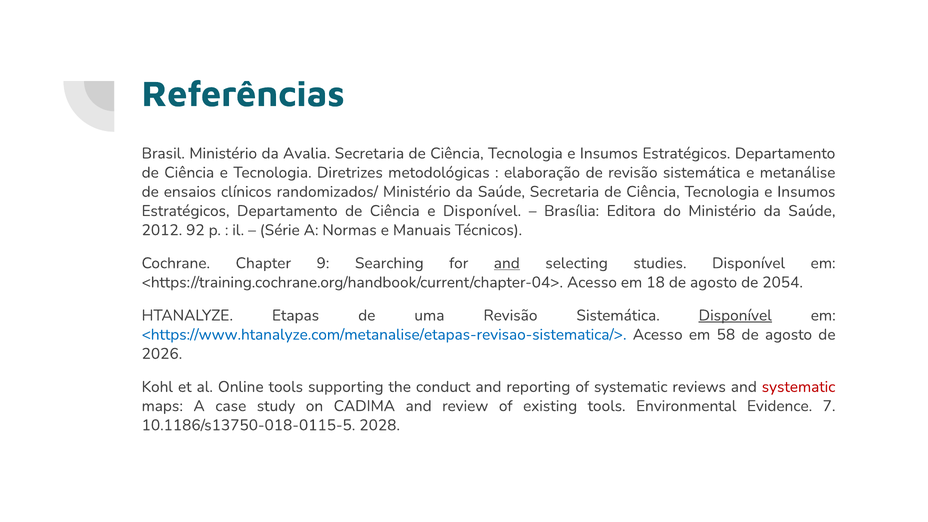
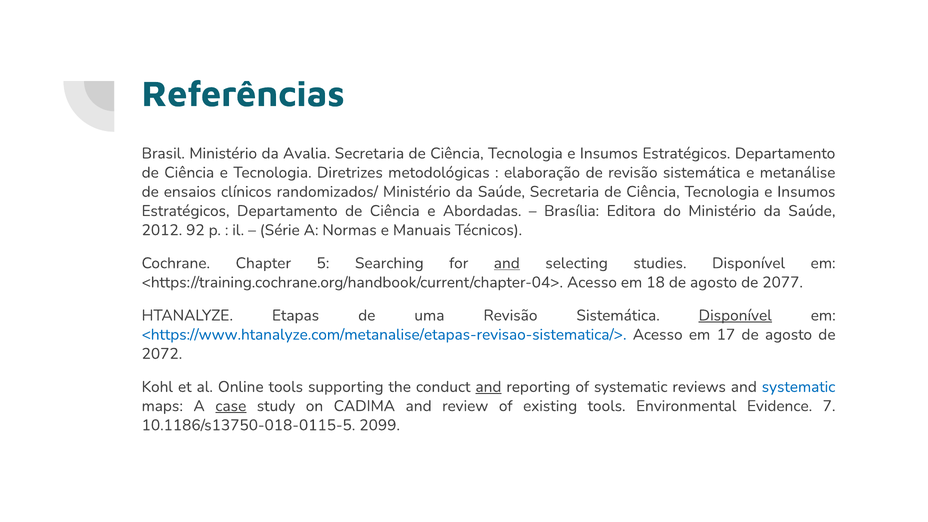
e Disponível: Disponível -> Abordadas (482, 211)
9: 9 -> 5 (323, 263)
2054: 2054 -> 2077 (783, 282)
58: 58 -> 17 (726, 335)
2026: 2026 -> 2072 (162, 354)
and underline: none -> present (488, 387)
systematic colour: red -> blue (799, 387)
case underline: none -> present (231, 406)
2028: 2028 -> 2099 (380, 425)
